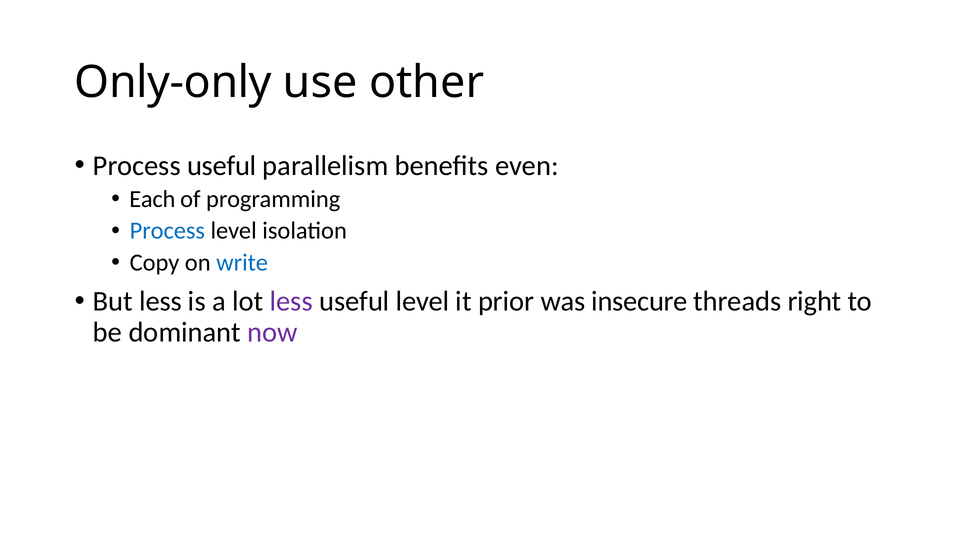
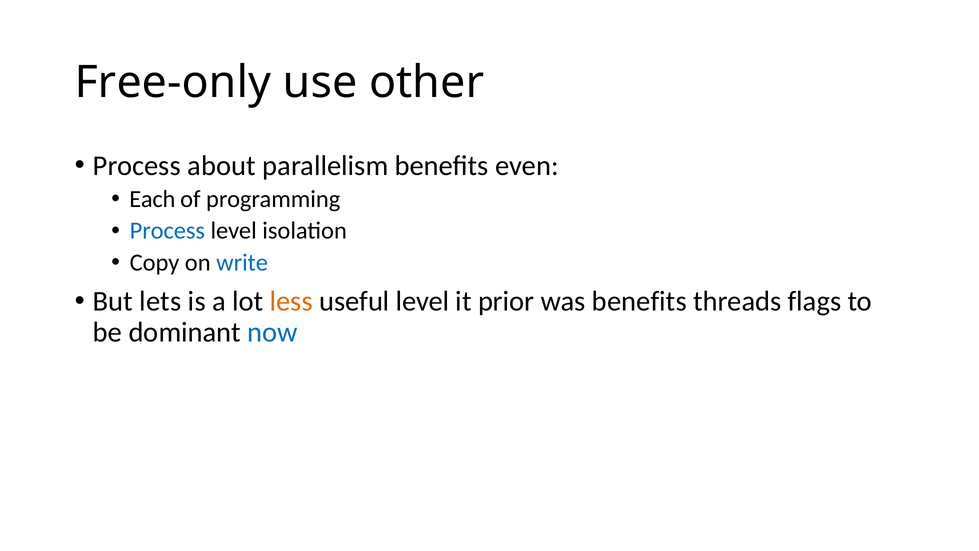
Only-only: Only-only -> Free-only (173, 82)
Process useful: useful -> about (222, 166)
But less: less -> lets (160, 301)
less colour: purple -> orange (291, 301)
was insecure: insecure -> benefits (639, 301)
right: right -> flags (814, 301)
now colour: purple -> blue (272, 332)
